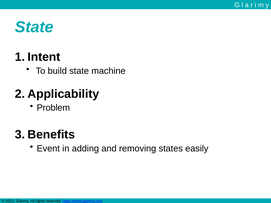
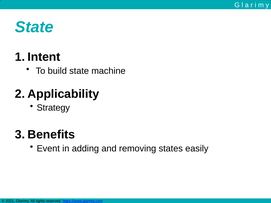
Problem: Problem -> Strategy (53, 108)
